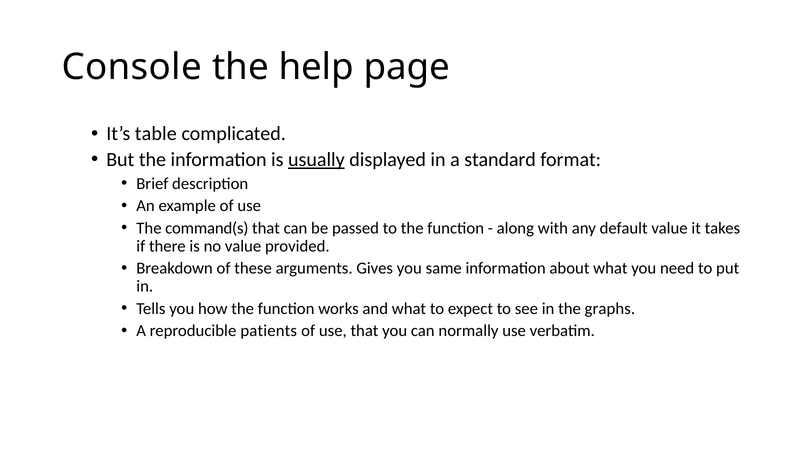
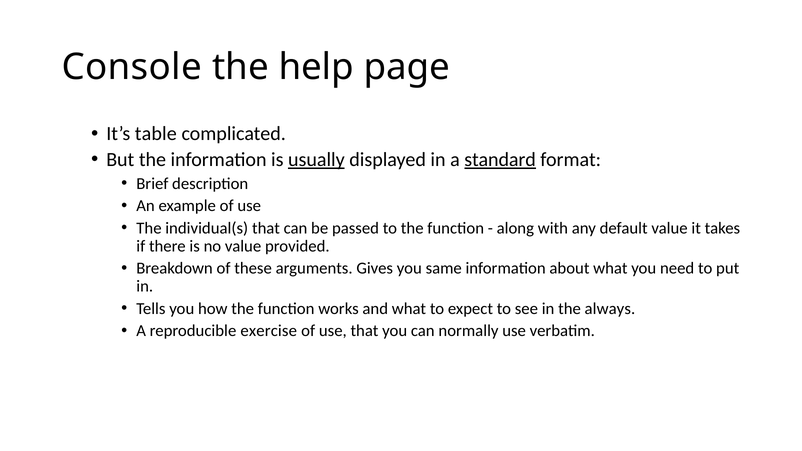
standard underline: none -> present (500, 160)
command(s: command(s -> individual(s (207, 228)
graphs: graphs -> always (610, 309)
patients: patients -> exercise (269, 331)
